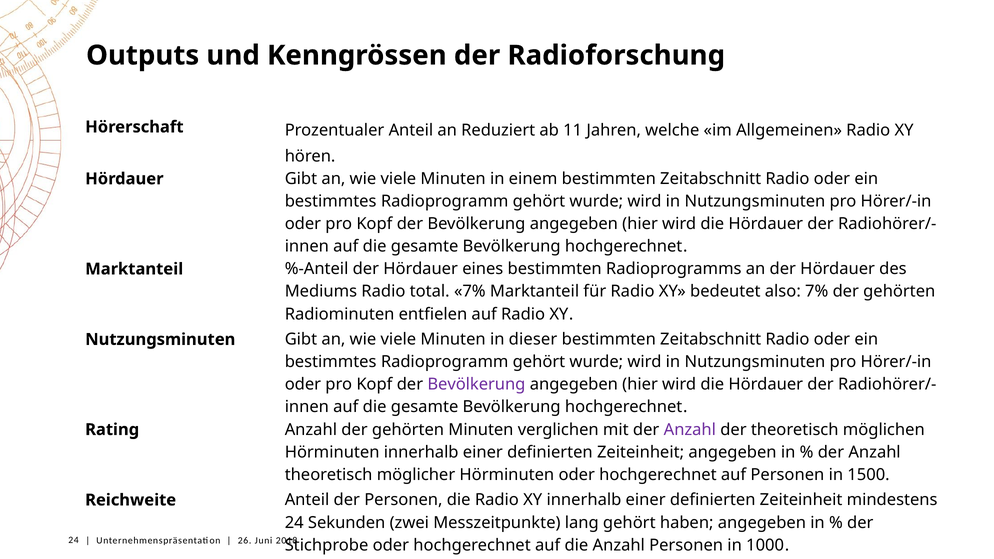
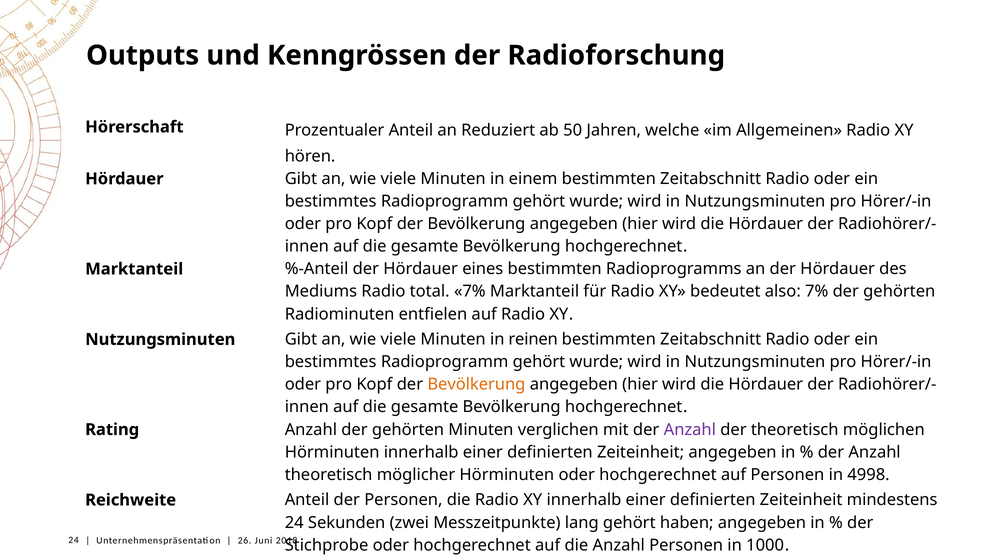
11: 11 -> 50 (573, 130)
dieser: dieser -> reinen (533, 340)
Bevölkerung colour: purple -> orange (476, 385)
1500: 1500 -> 4998 (869, 475)
